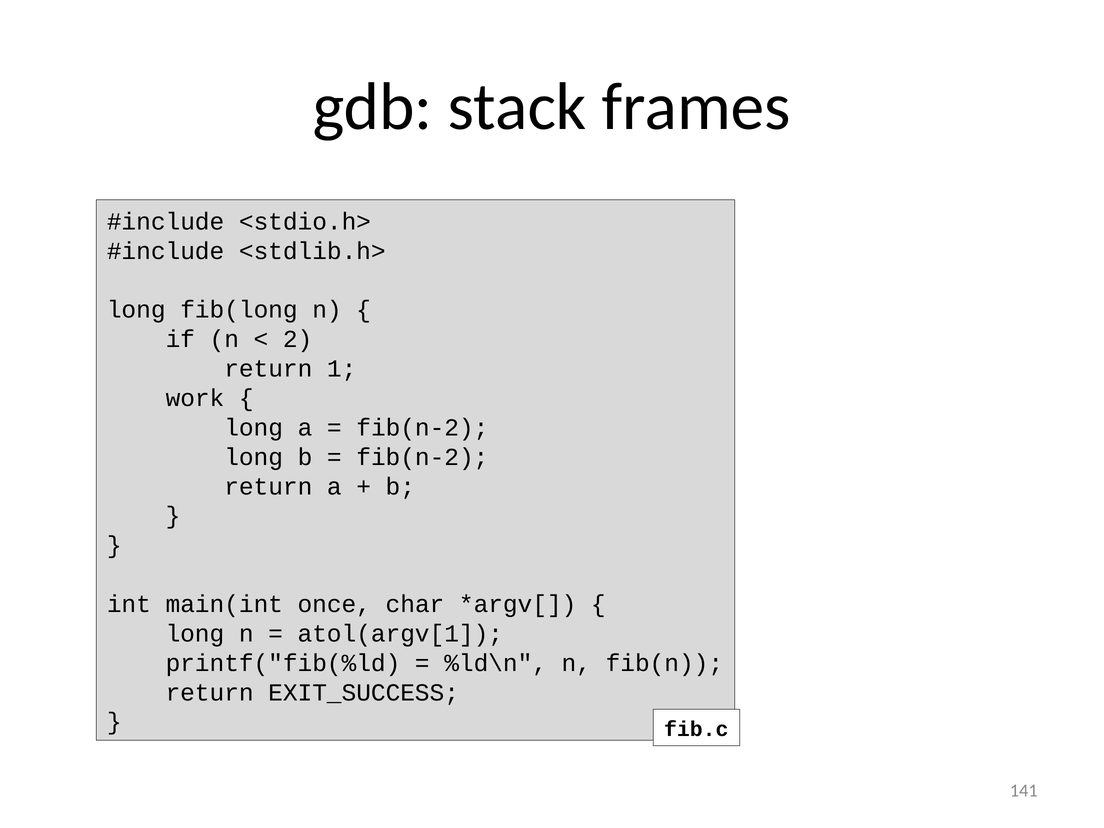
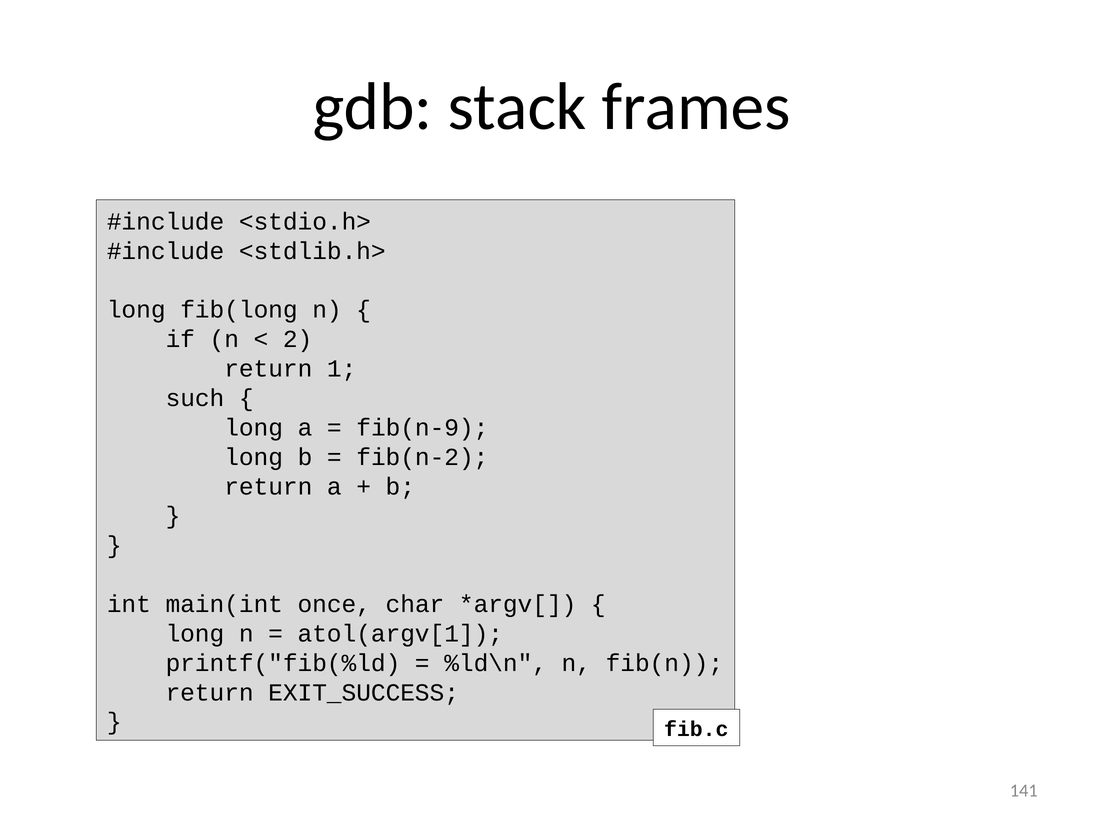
work: work -> such (195, 398)
fib(n-2: fib(n-2 -> fib(n-9 (422, 428)
